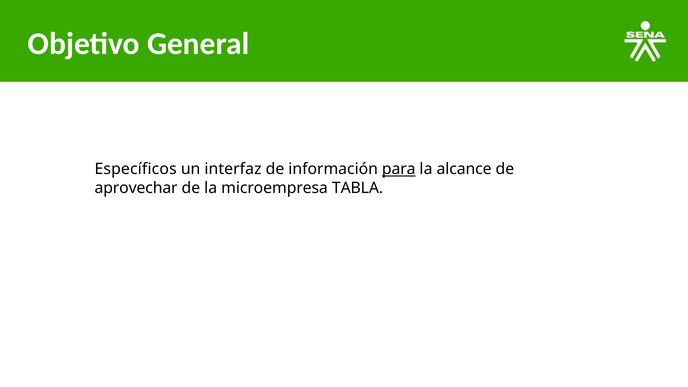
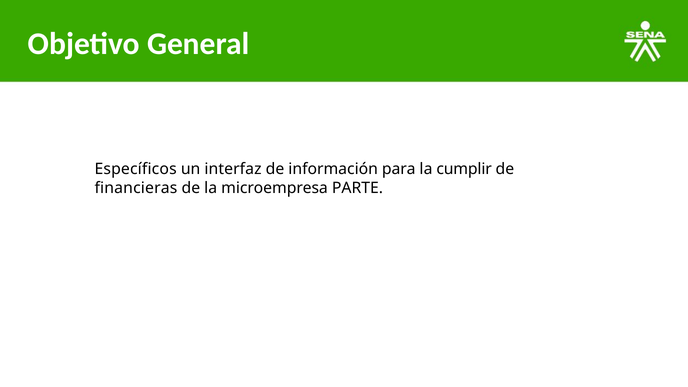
para underline: present -> none (399, 169)
alcance: alcance -> cumplir (464, 169)
aprovechar: aprovechar -> financieras (136, 188)
TABLA: TABLA -> PARTE (357, 188)
